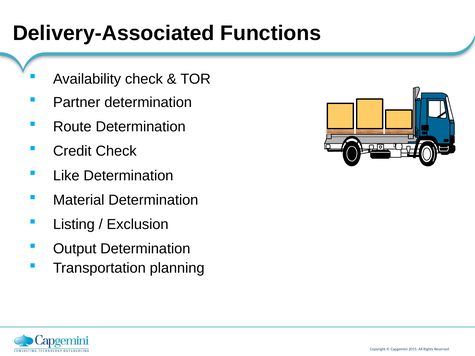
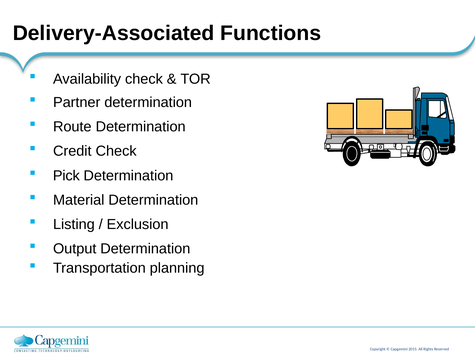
Like: Like -> Pick (66, 176)
